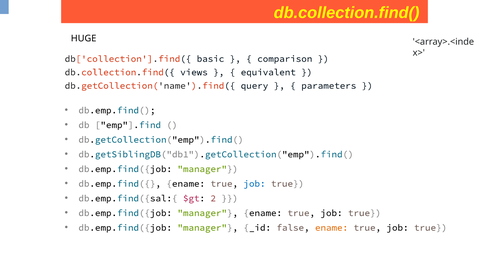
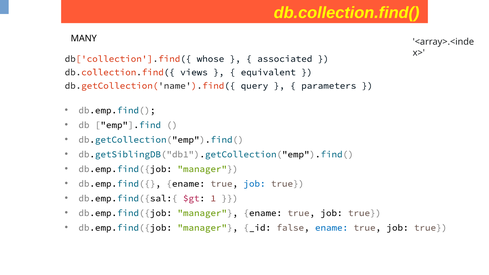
HUGE: HUGE -> MANY (84, 39)
basic: basic -> whose (211, 59)
comparison: comparison -> associated (285, 59)
2: 2 -> 1 (213, 198)
ename colour: orange -> blue (332, 228)
